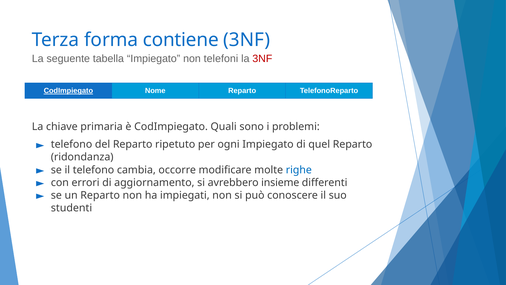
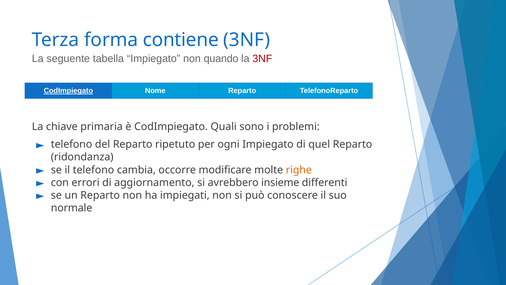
telefoni: telefoni -> quando (221, 59)
righe colour: blue -> orange (299, 170)
studenti: studenti -> normale (72, 208)
